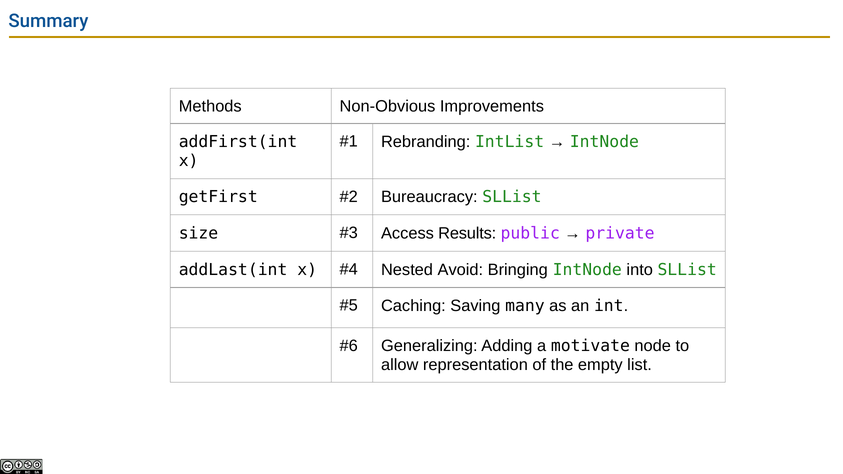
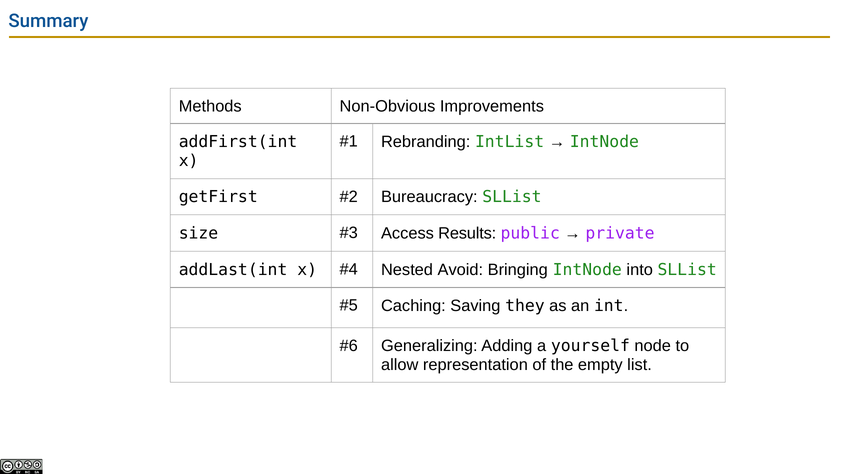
many: many -> they (525, 306)
motivate: motivate -> yourself (590, 346)
